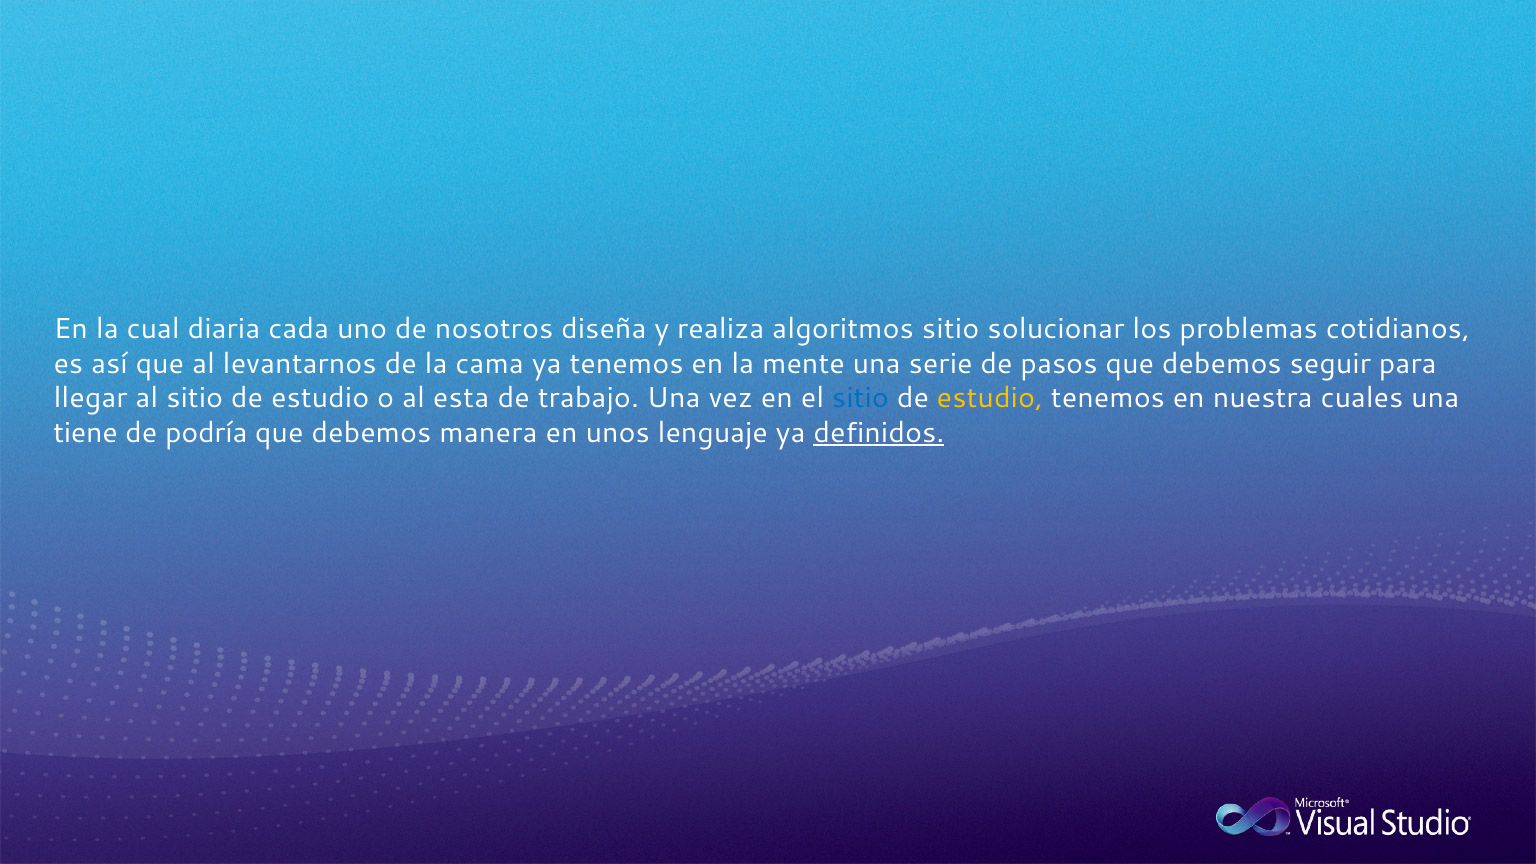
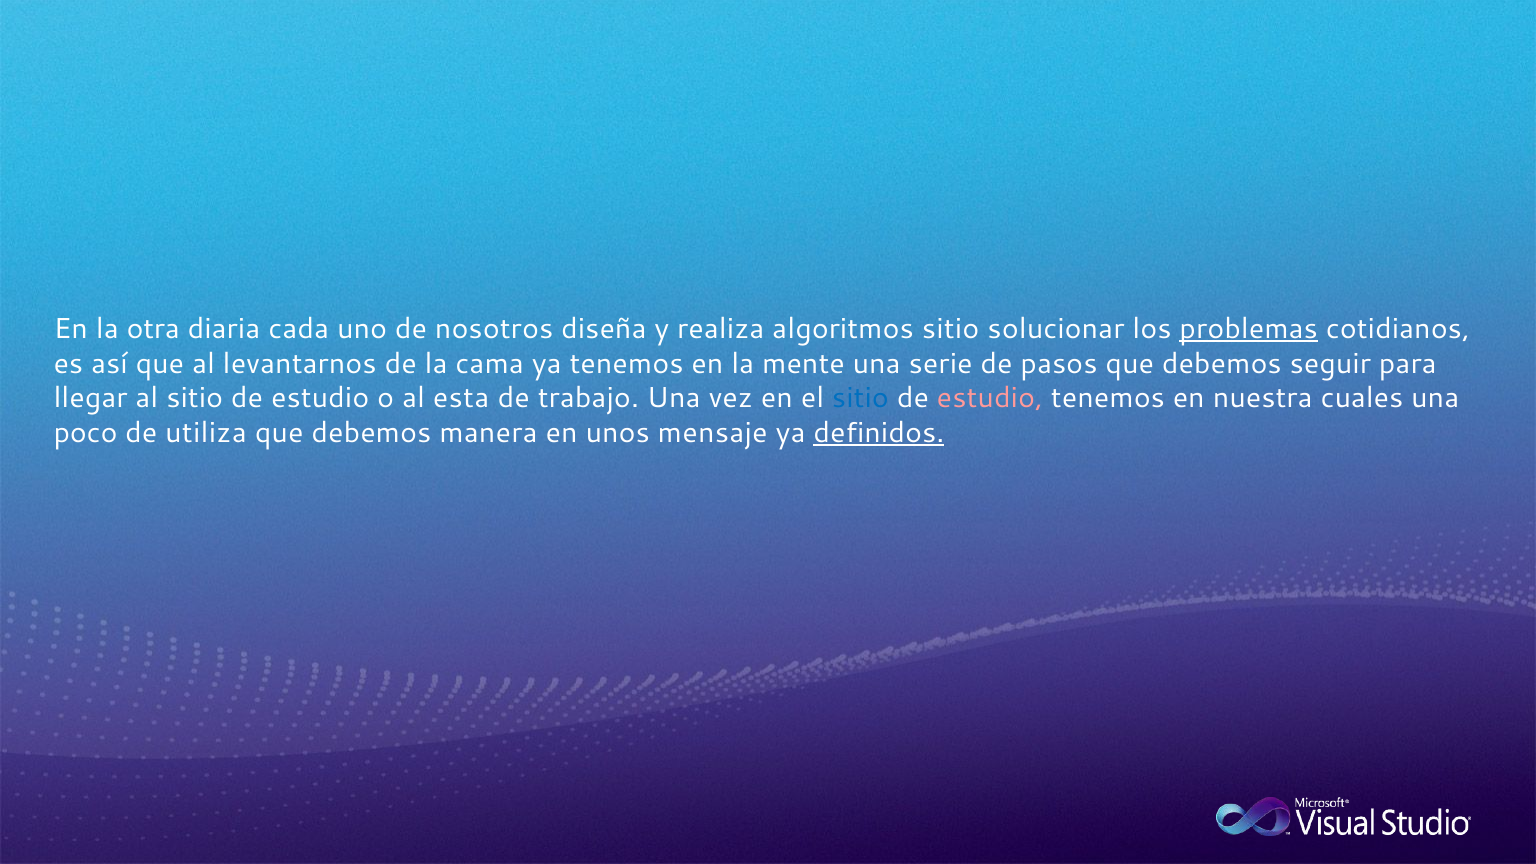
cual: cual -> otra (153, 329)
problemas underline: none -> present (1249, 329)
estudio colour: yellow -> pink (990, 398)
tiene: tiene -> poco (86, 433)
podría: podría -> utiliza (206, 433)
lenguaje: lenguaje -> mensaje (713, 433)
